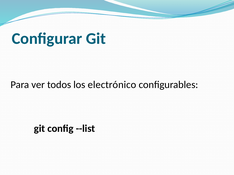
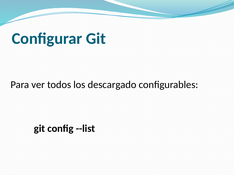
electrónico: electrónico -> descargado (112, 85)
